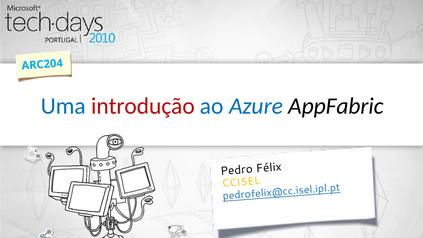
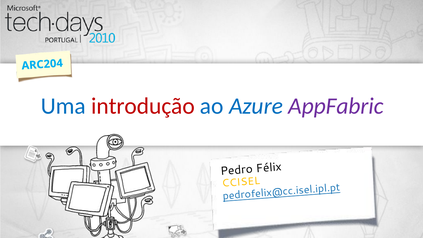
AppFabric colour: black -> purple (336, 106)
